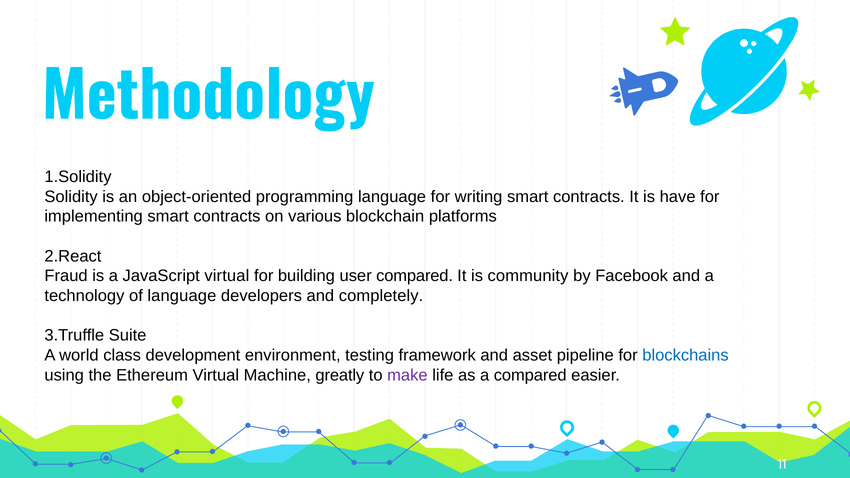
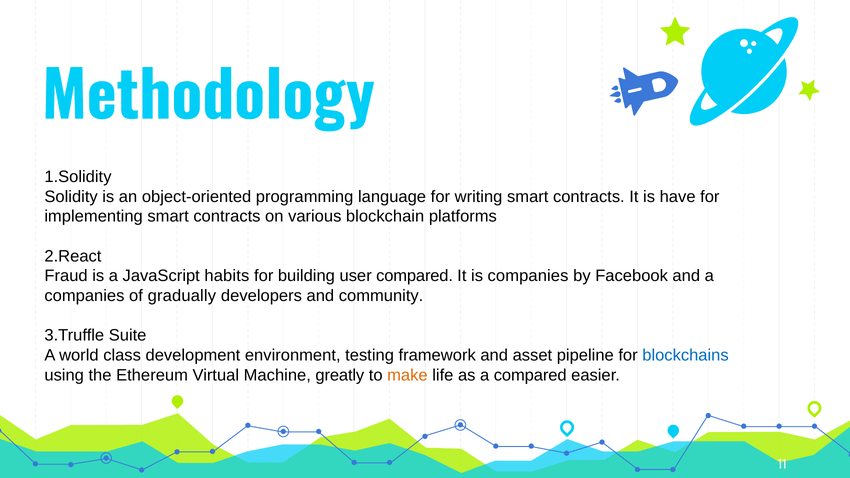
JavaScript virtual: virtual -> habits (227, 276)
is community: community -> companies (528, 276)
technology: technology -> companies (84, 296)
of language: language -> gradually (182, 296)
completely: completely -> community (381, 296)
make colour: purple -> orange (407, 375)
